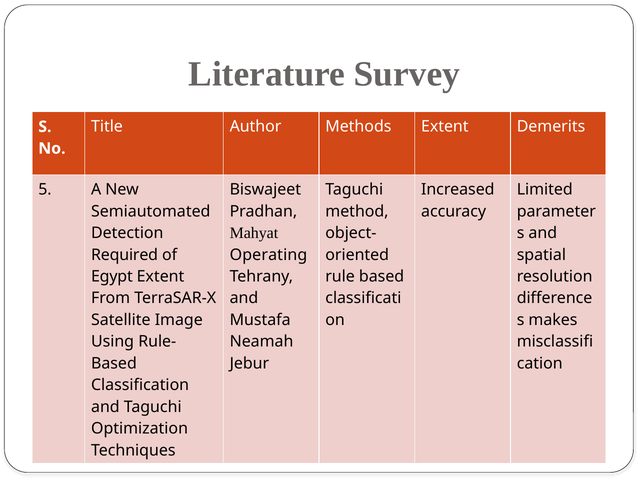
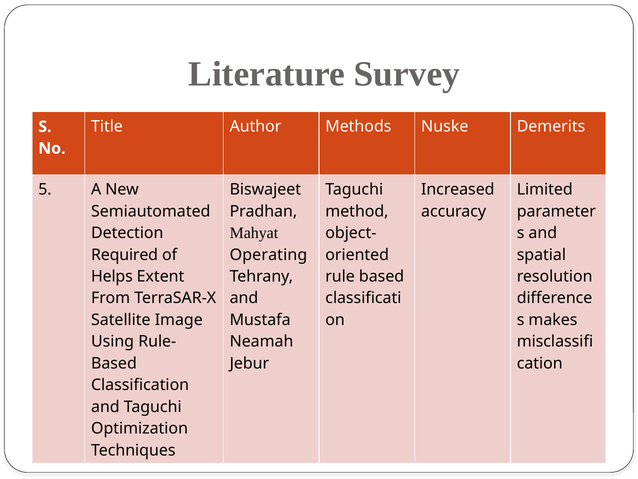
Methods Extent: Extent -> Nuske (445, 127)
Egypt: Egypt -> Helps (112, 276)
